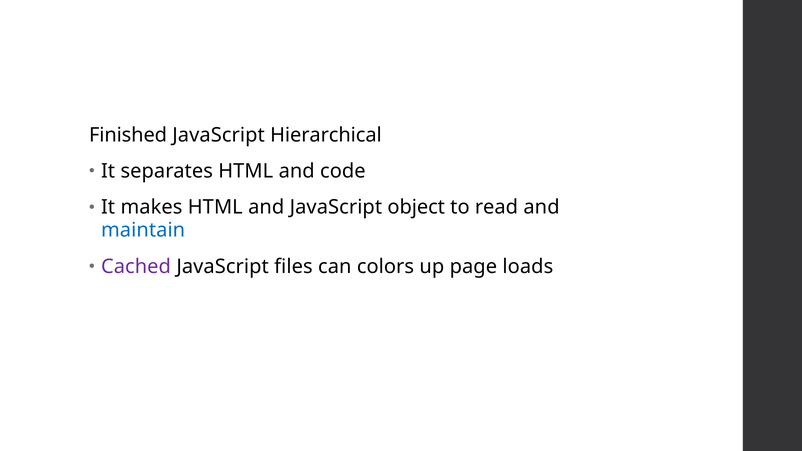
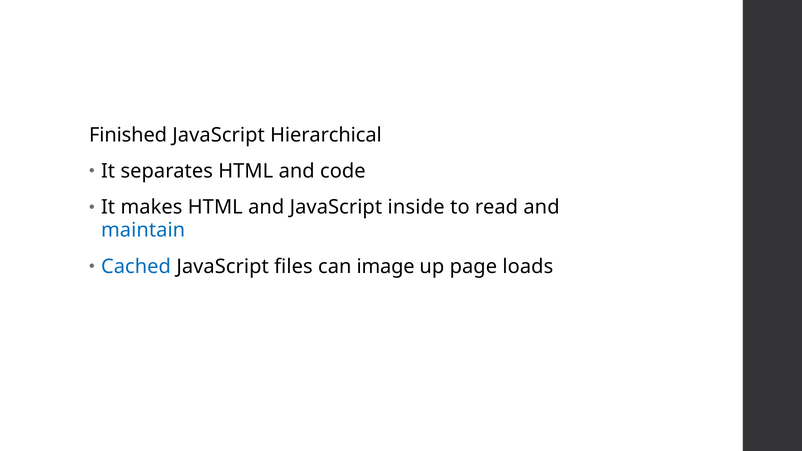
object: object -> inside (416, 207)
Cached colour: purple -> blue (136, 267)
colors: colors -> image (386, 267)
